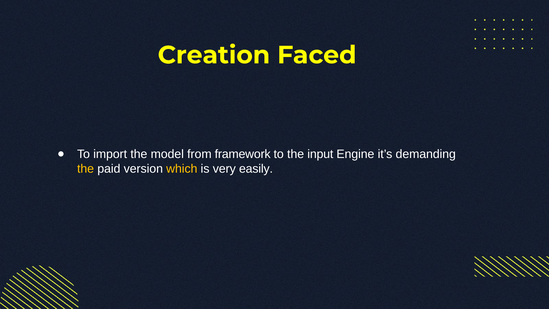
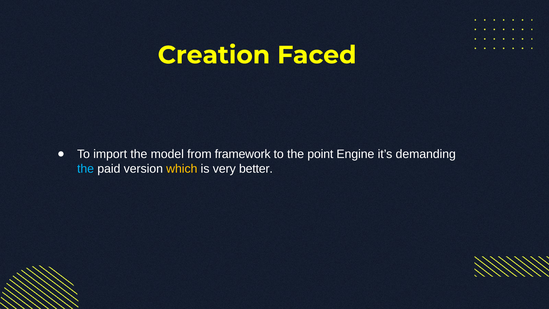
input: input -> point (320, 154)
the colour: yellow -> light blue (86, 169)
easily: easily -> better (256, 169)
